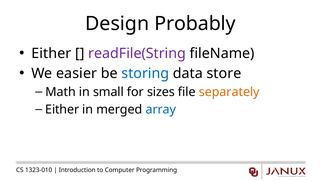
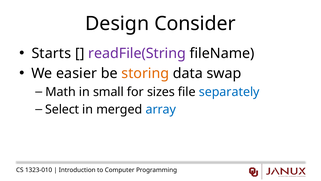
Probably: Probably -> Consider (195, 24)
Either: Either -> Starts (51, 53)
storing colour: blue -> orange (145, 73)
store: store -> swap (224, 73)
separately colour: orange -> blue (229, 92)
Either: Either -> Select (62, 109)
